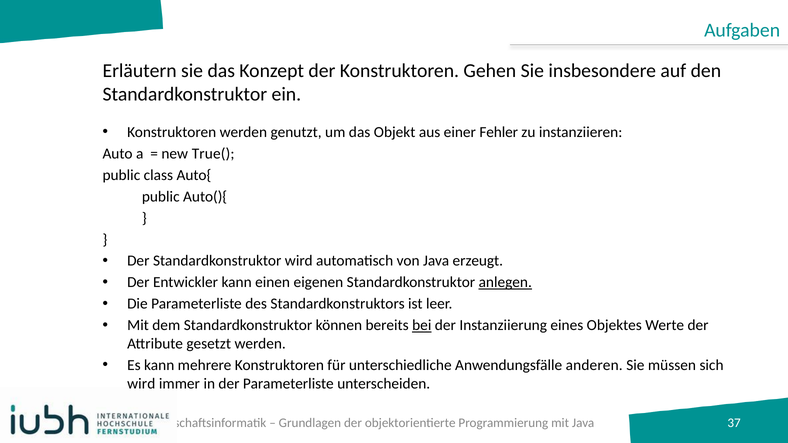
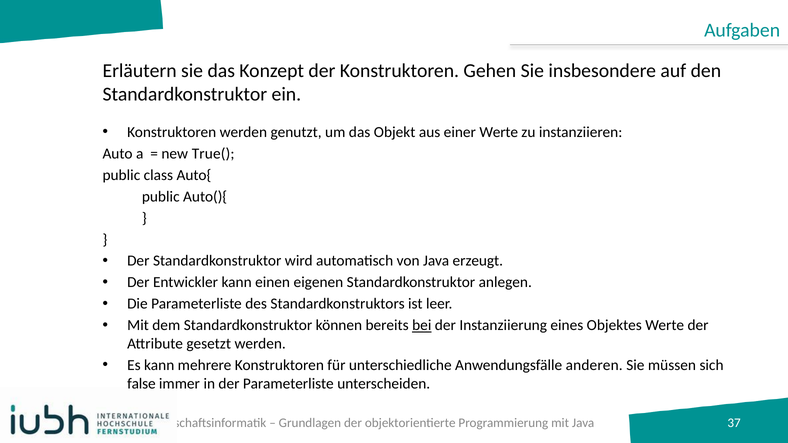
einer Fehler: Fehler -> Werte (499, 132)
anlegen underline: present -> none (505, 283)
wird: wird -> false (141, 384)
